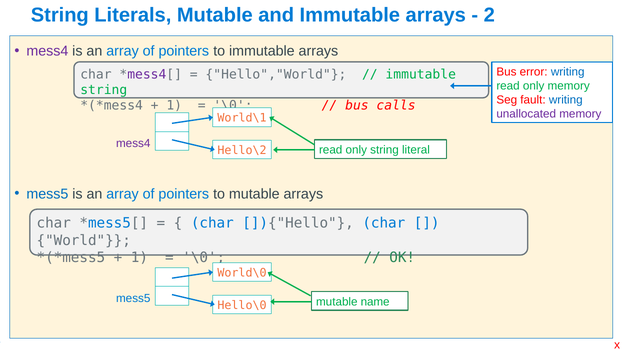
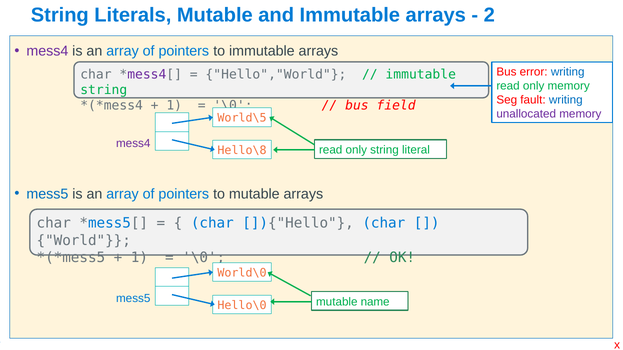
calls: calls -> field (396, 106)
World\1: World\1 -> World\5 (242, 118)
Hello\2: Hello\2 -> Hello\8 (242, 151)
